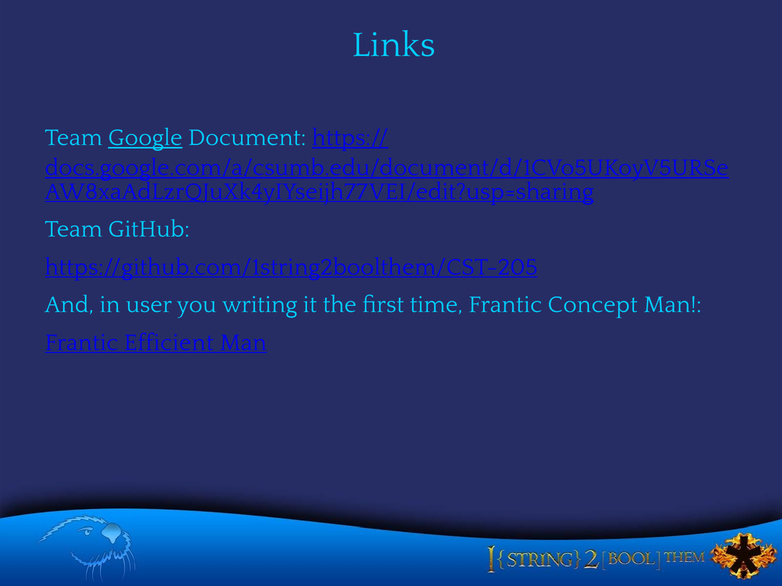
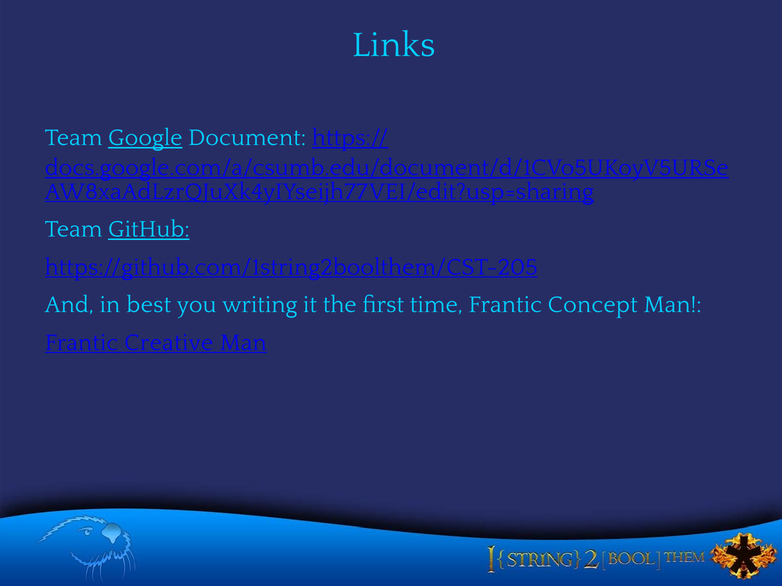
GitHub underline: none -> present (149, 229)
user: user -> best (149, 305)
Efficient: Efficient -> Creative (169, 343)
